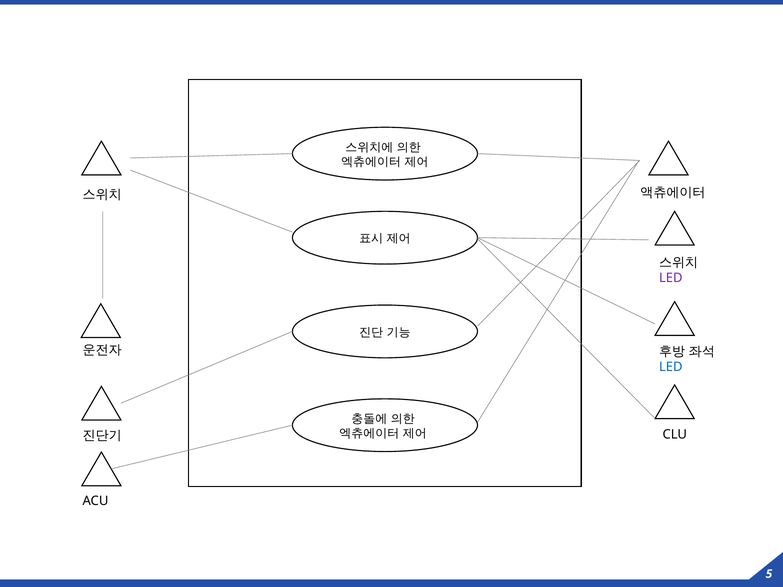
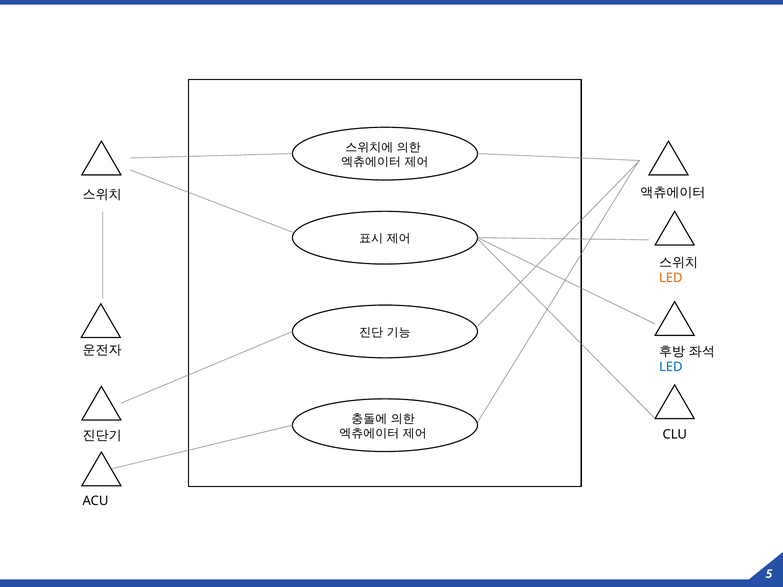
LED colour: purple -> orange (671, 278)
